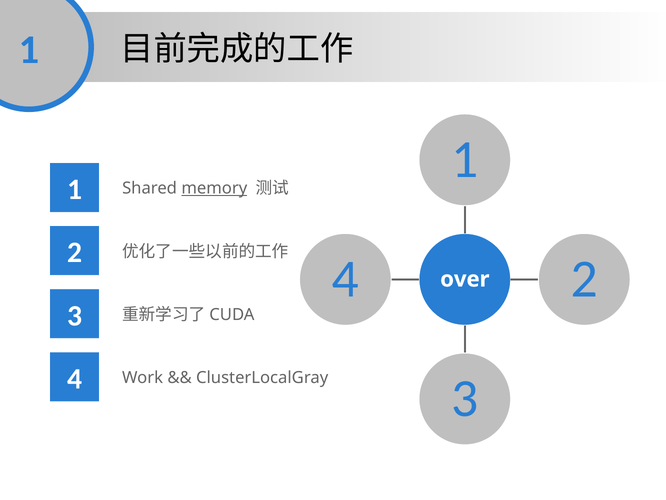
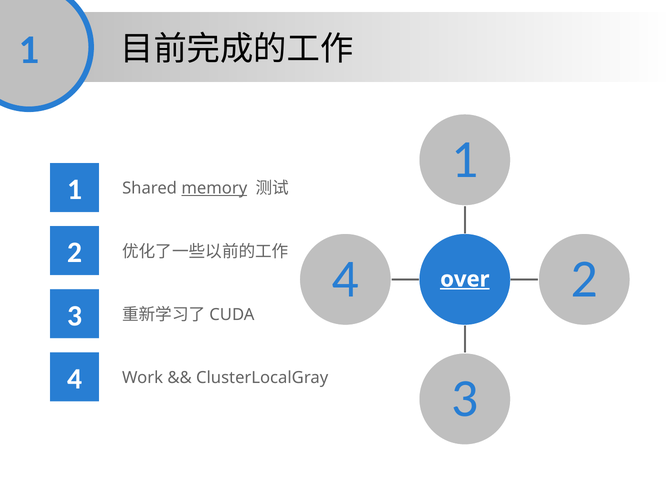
over underline: none -> present (465, 279)
